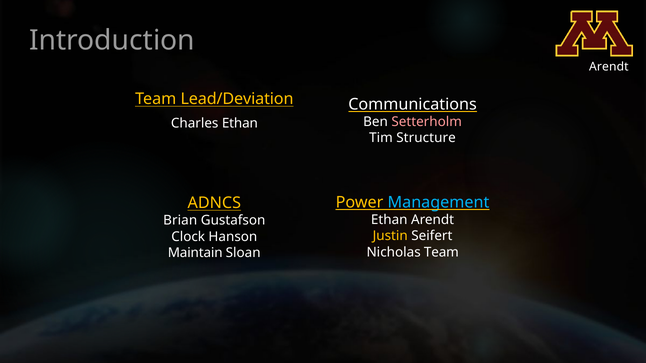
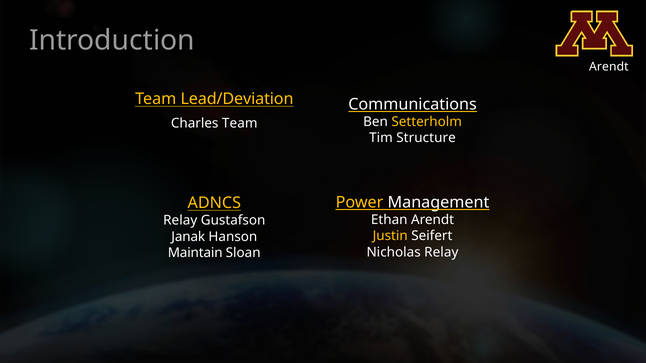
Setterholm colour: pink -> yellow (427, 122)
Charles Ethan: Ethan -> Team (240, 123)
Management colour: light blue -> white (438, 202)
Brian: Brian -> Relay (180, 221)
Clock: Clock -> Janak (188, 237)
Nicholas Team: Team -> Relay (441, 252)
